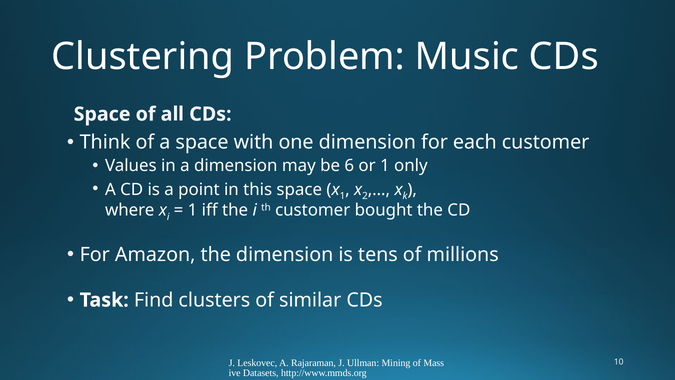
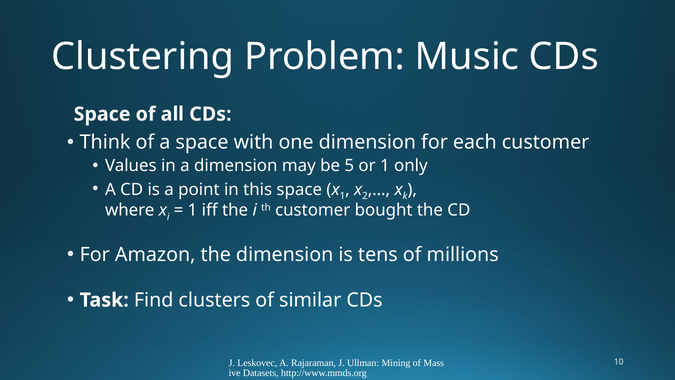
6: 6 -> 5 (349, 166)
